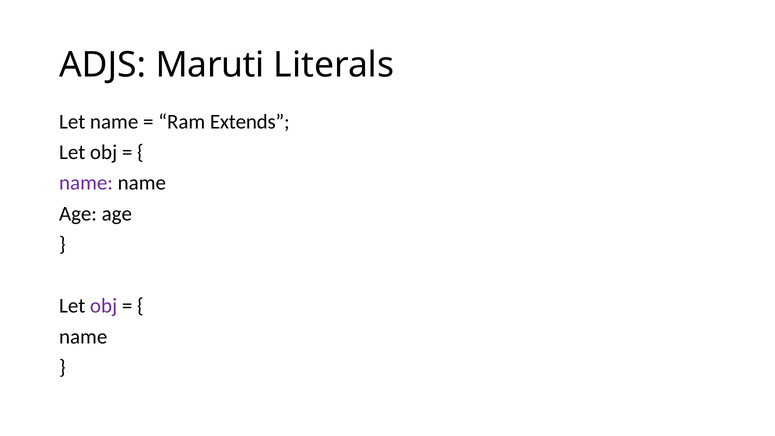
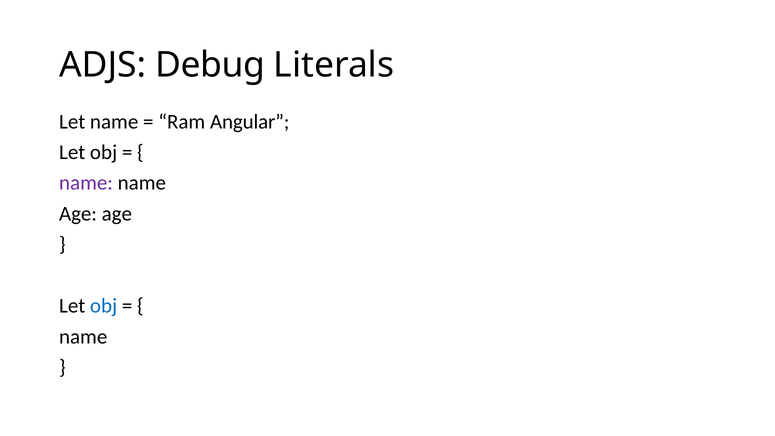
Maruti: Maruti -> Debug (210, 65)
Extends: Extends -> Angular (250, 122)
obj colour: purple -> blue (104, 306)
